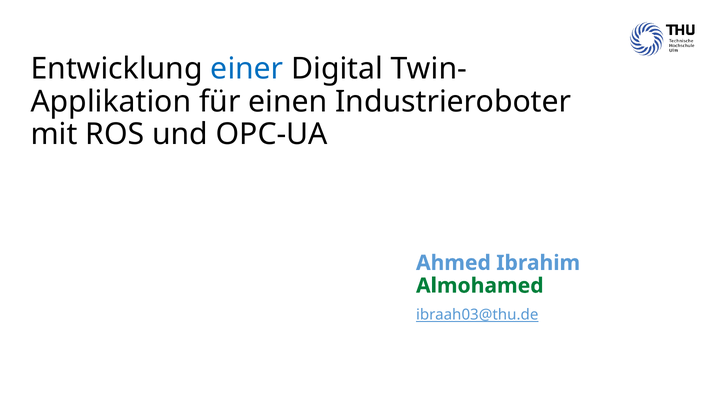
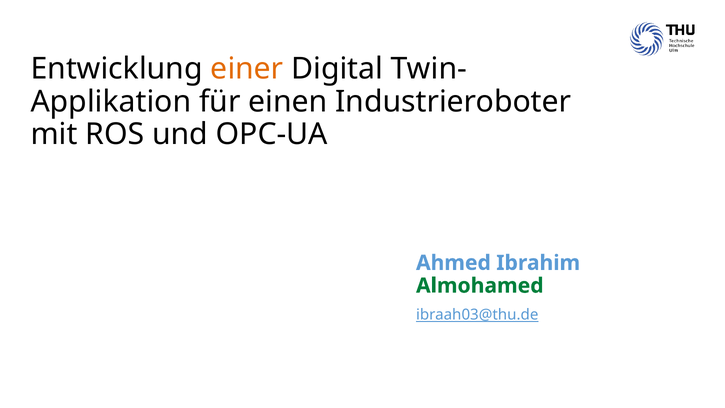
einer colour: blue -> orange (247, 69)
